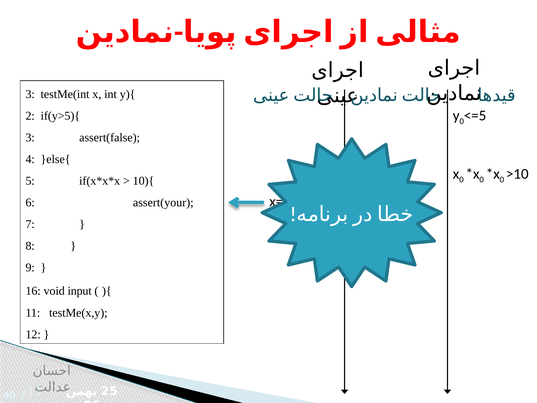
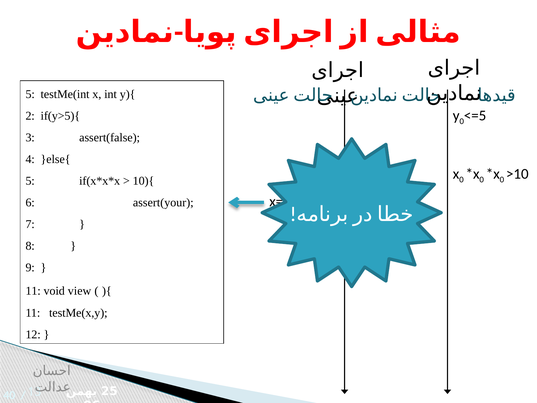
3: 3 -> 5 (30, 94)
16: 16 -> 11 (33, 291)
input: input -> view (80, 291)
